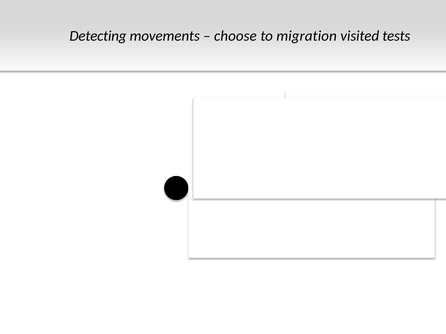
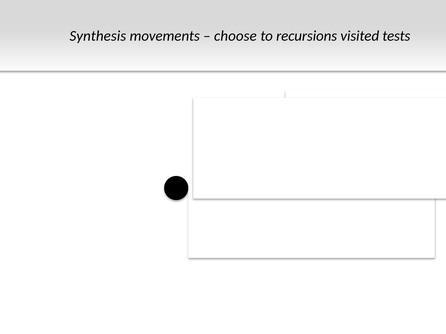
Detecting: Detecting -> Synthesis (98, 36)
migration: migration -> recursions (307, 36)
